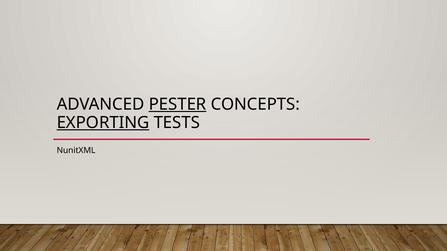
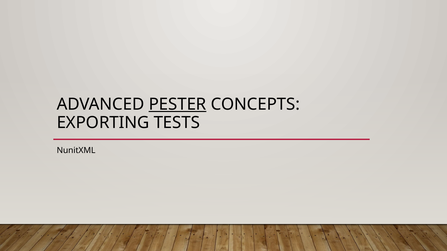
EXPORTING underline: present -> none (103, 123)
